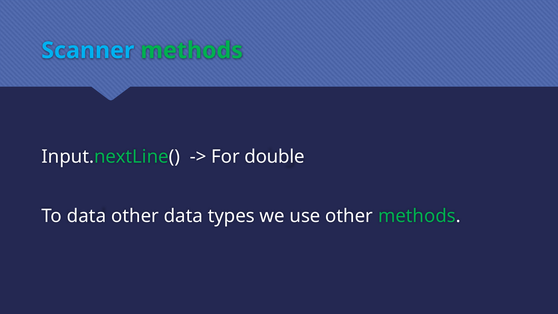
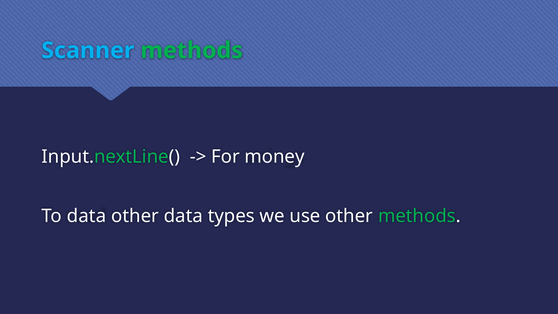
double: double -> money (275, 157)
